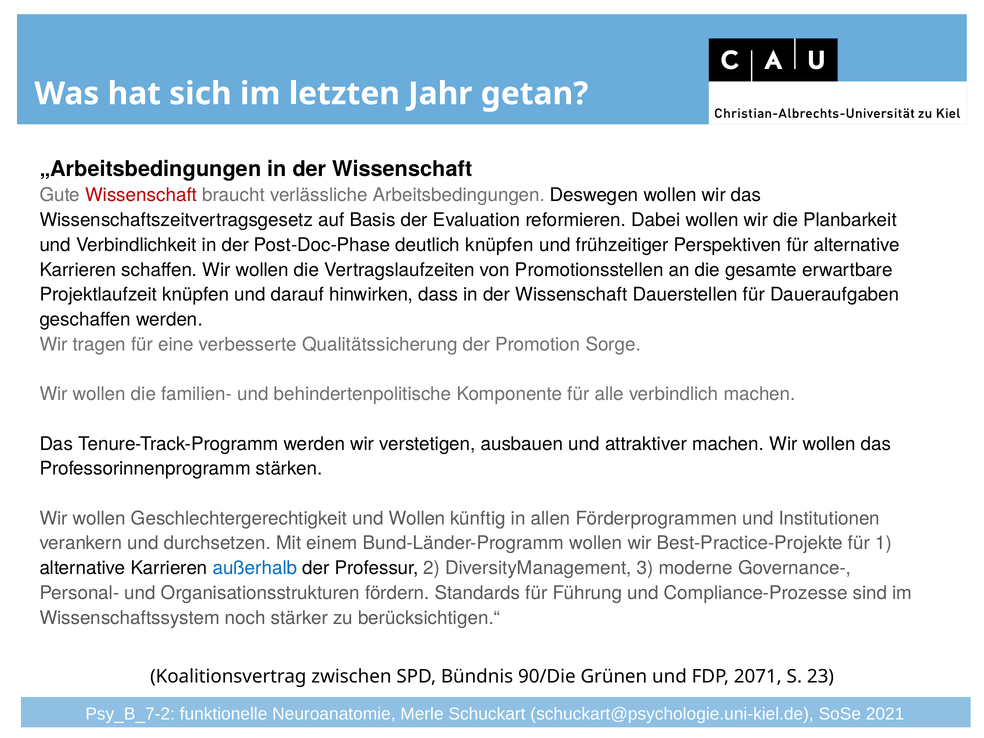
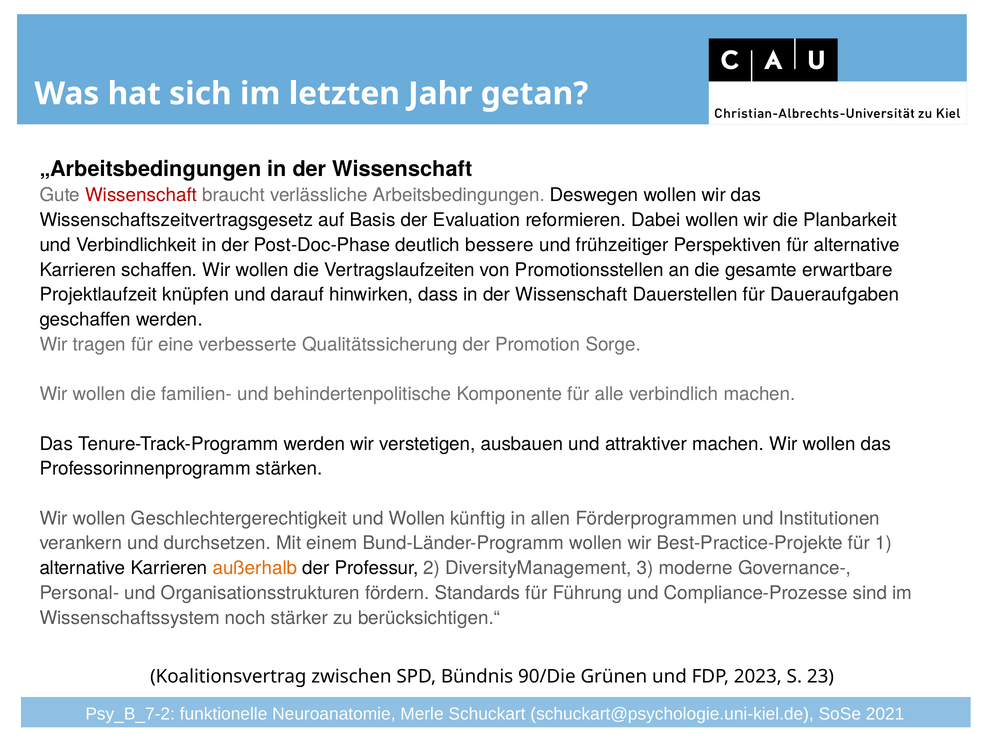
deutlich knüpfen: knüpfen -> bessere (499, 245)
außerhalb colour: blue -> orange (255, 568)
2071: 2071 -> 2023 (758, 677)
